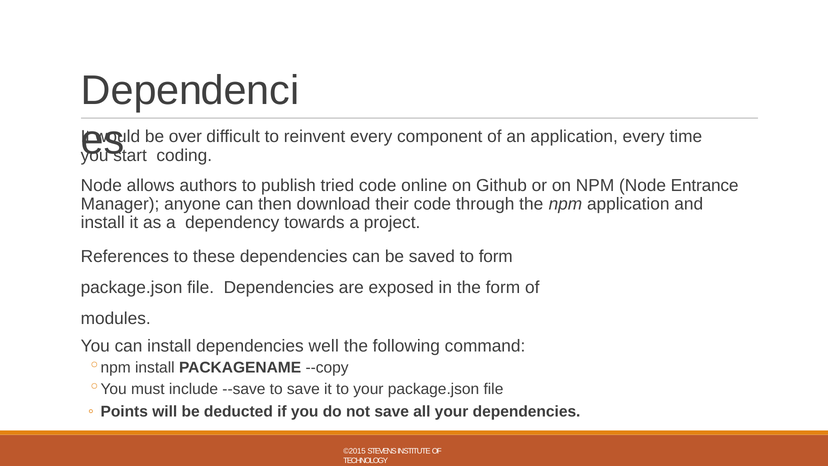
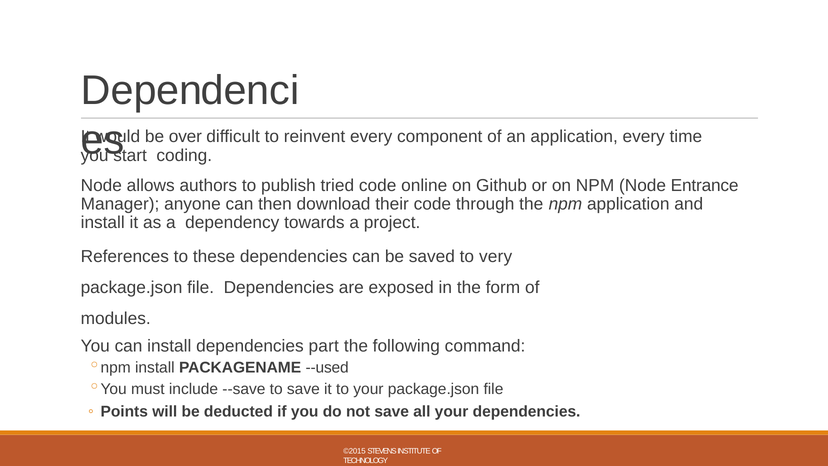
to form: form -> very (496, 256)
well: well -> part (324, 346)
--copy: --copy -> --used (327, 367)
